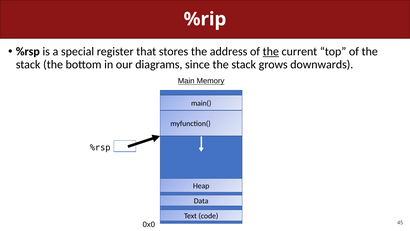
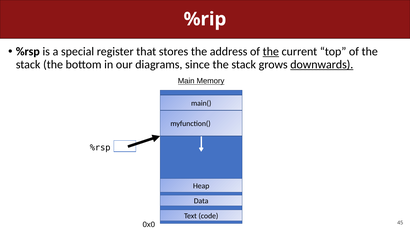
downwards underline: none -> present (322, 64)
